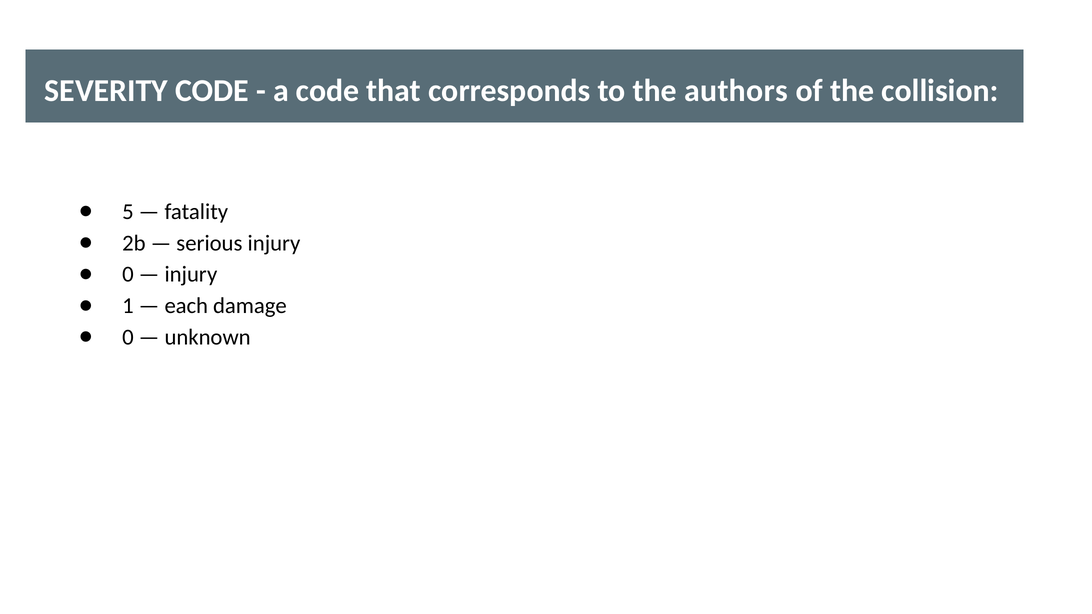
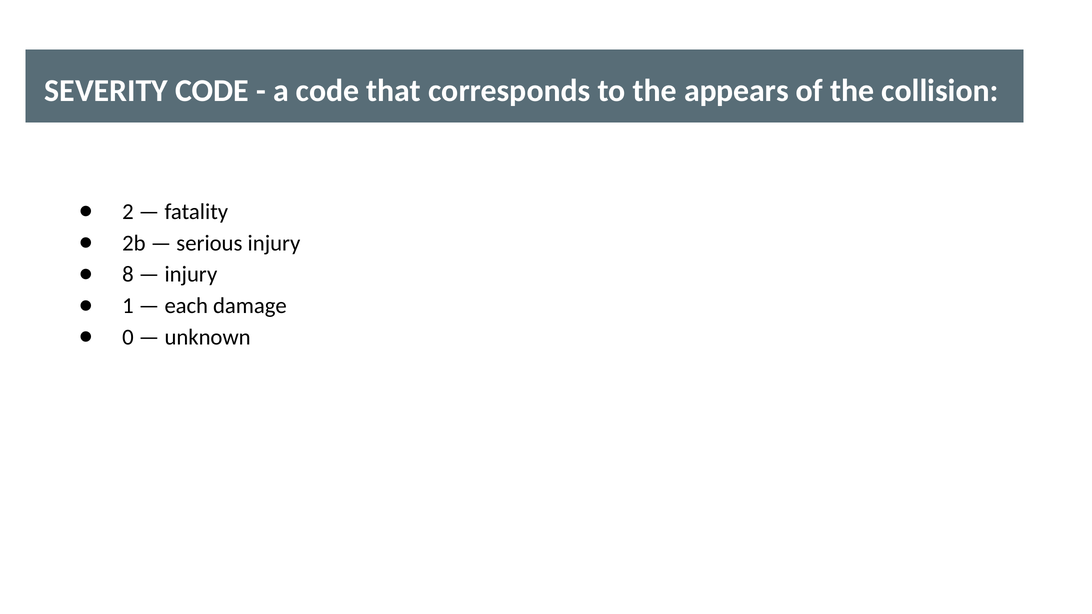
authors: authors -> appears (736, 91)
5: 5 -> 2 (128, 212)
0: 0 -> 8 (128, 275)
